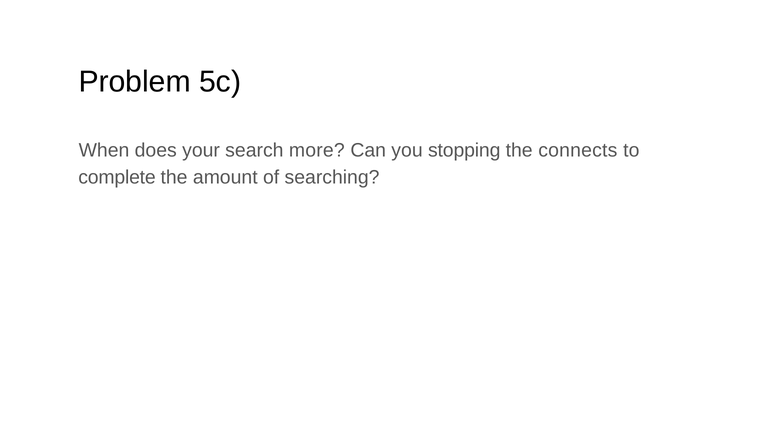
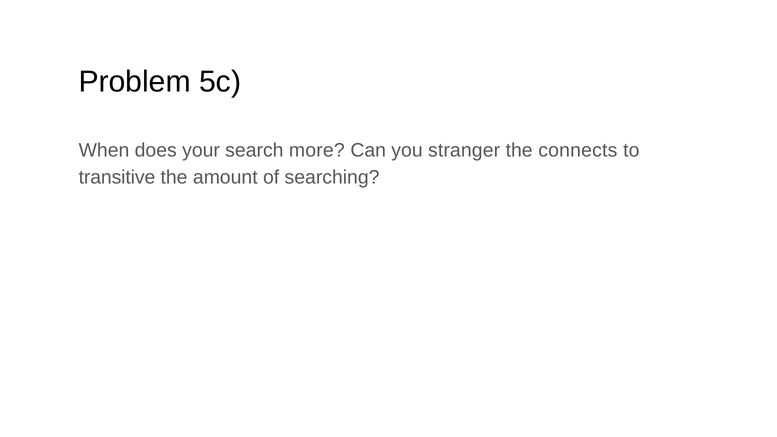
stopping: stopping -> stranger (464, 151)
complete: complete -> transitive (117, 177)
